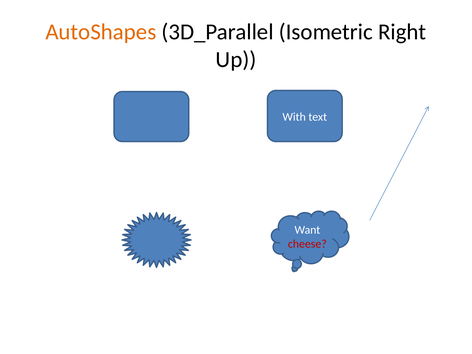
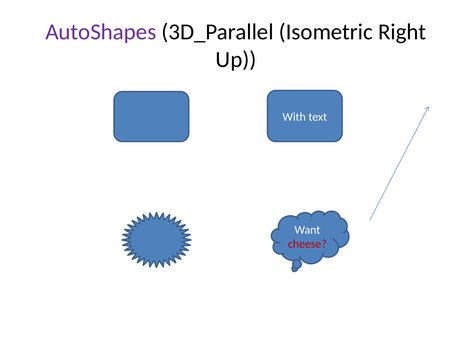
AutoShapes colour: orange -> purple (101, 32)
